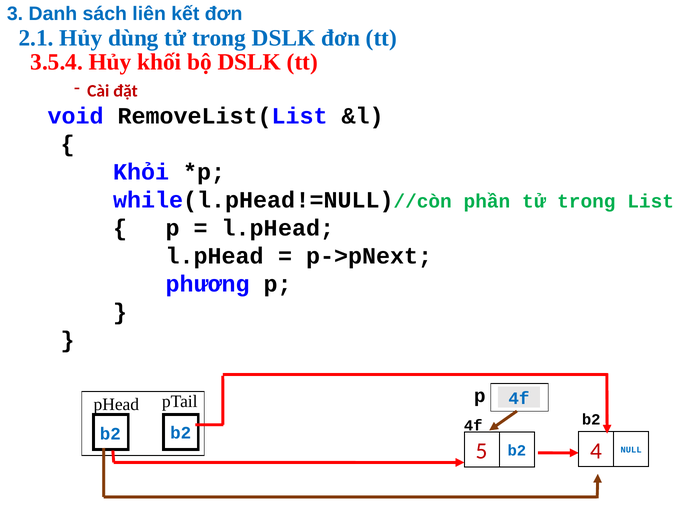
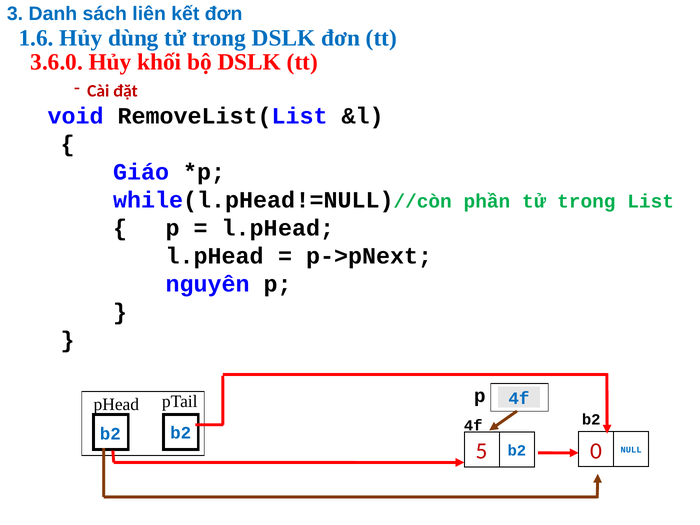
2.1: 2.1 -> 1.6 (36, 38)
3.5.4: 3.5.4 -> 3.6.0 (57, 62)
Khỏi: Khỏi -> Giáo (141, 172)
phương: phương -> nguyên (208, 284)
4: 4 -> 0 (596, 451)
